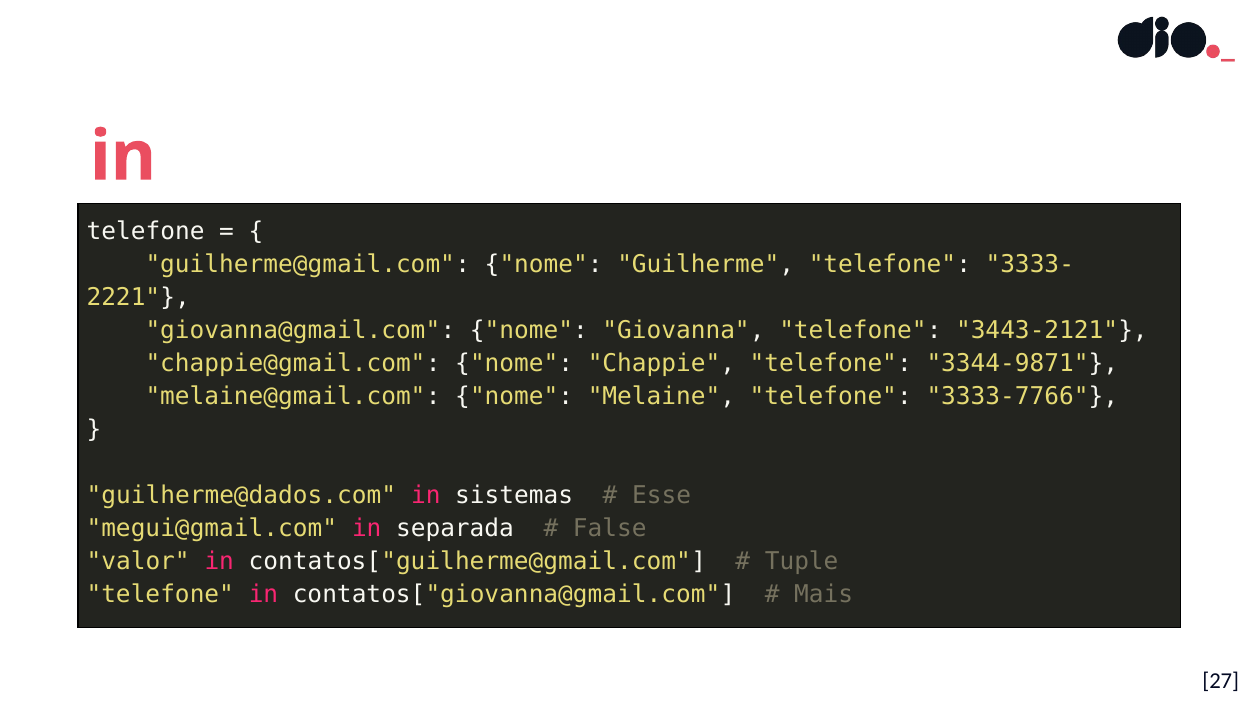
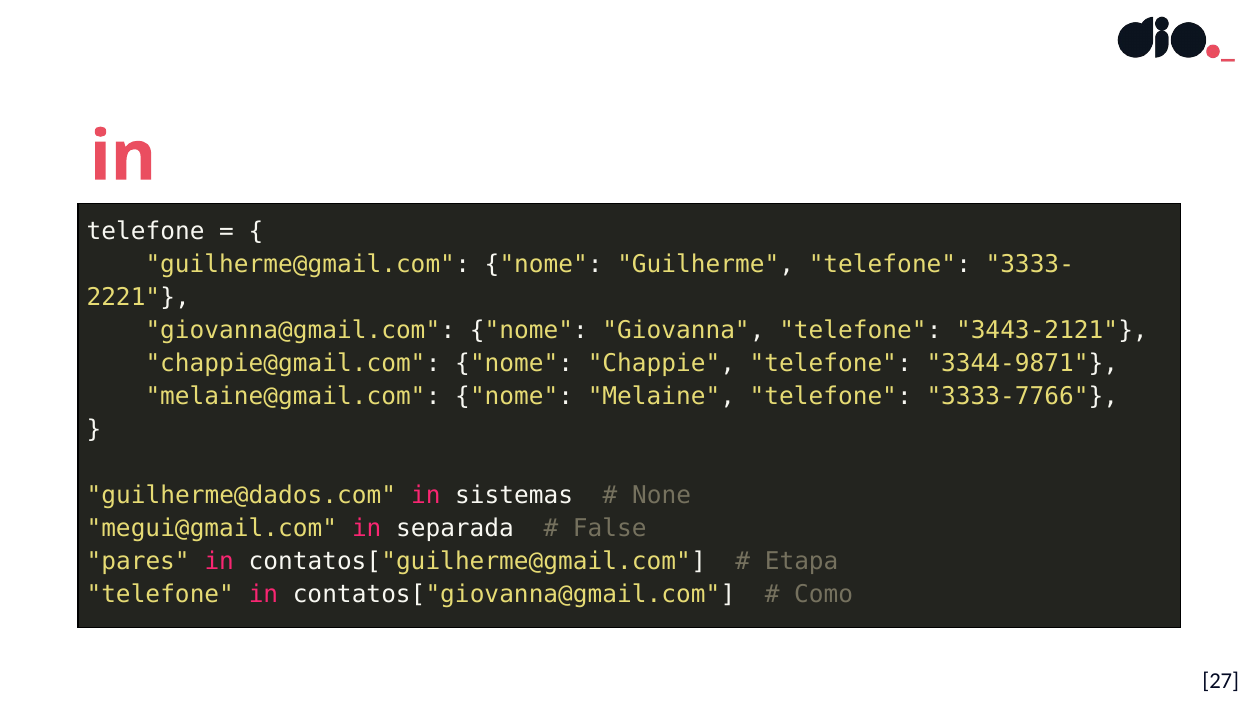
Esse: Esse -> None (662, 495)
valor: valor -> pares (138, 561)
Tuple: Tuple -> Etapa (802, 561)
Mais: Mais -> Como (824, 595)
